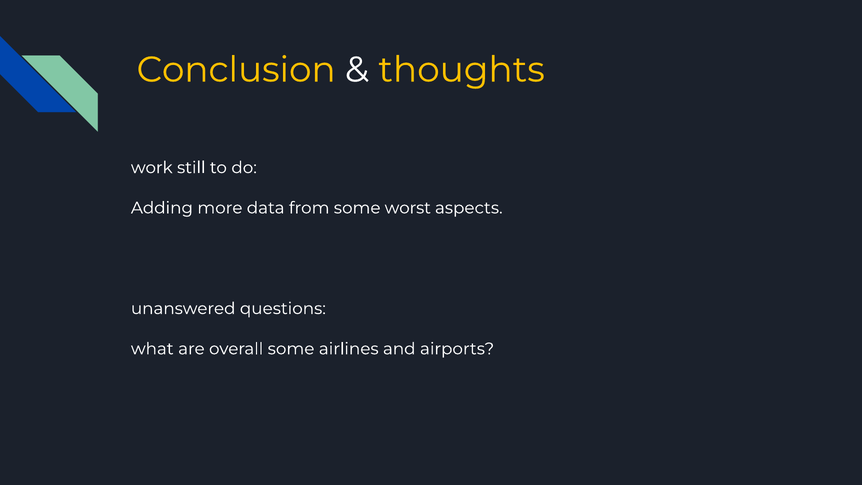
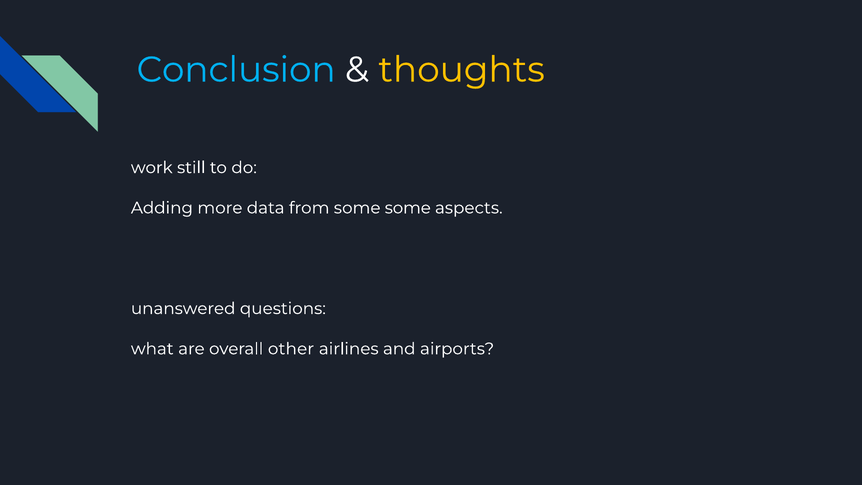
Conclusion colour: yellow -> light blue (236, 70)
some worst: worst -> some (408, 208)
overall some: some -> other (291, 349)
